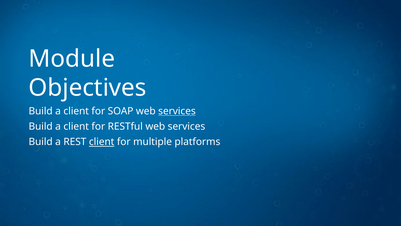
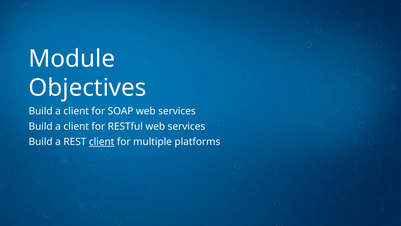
services underline: present -> none (177, 111)
